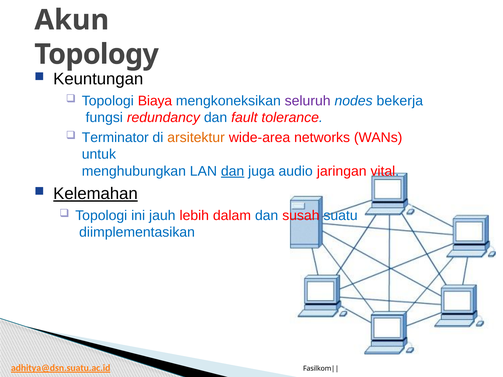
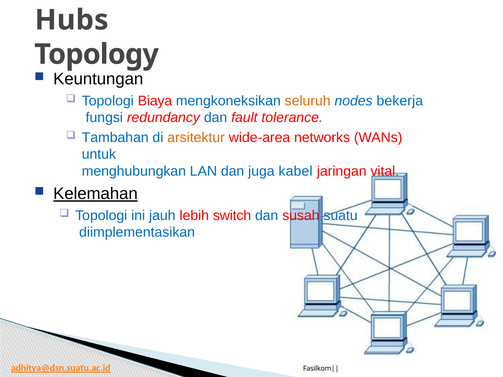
Akun: Akun -> Hubs (72, 20)
seluruh colour: purple -> orange (308, 101)
Terminator: Terminator -> Tambahan (115, 138)
dan underline: present -> none (233, 171)
audio: audio -> kabel (296, 171)
dalam: dalam -> switch (232, 216)
